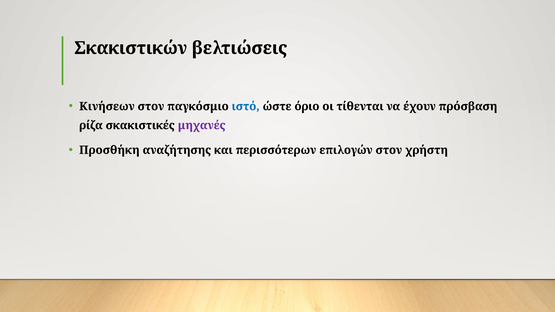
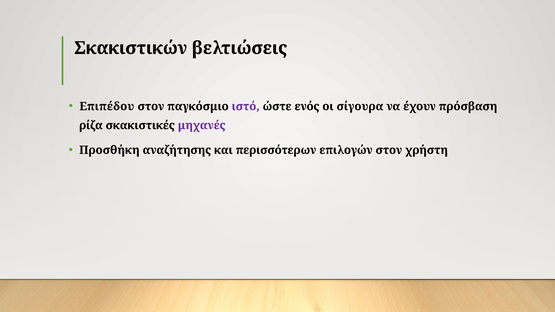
Κινήσεων: Κινήσεων -> Επιπέδου (107, 106)
ιστό colour: blue -> purple (246, 106)
όριο: όριο -> ενός (307, 106)
τίθενται: τίθενται -> σίγουρα (360, 106)
